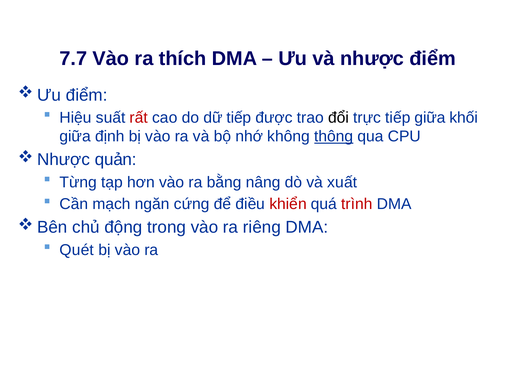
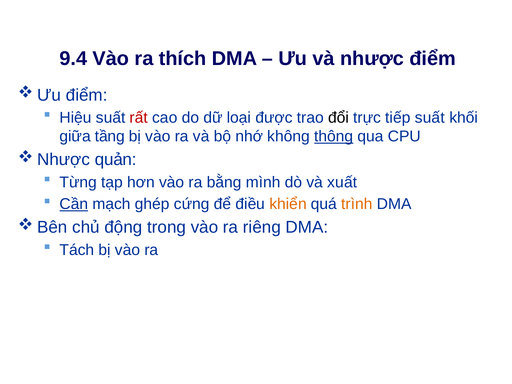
7.7: 7.7 -> 9.4 (73, 59)
dữ tiếp: tiếp -> loại (239, 118)
tiếp giữa: giữa -> suất (430, 118)
định: định -> tầng (110, 136)
nâng: nâng -> mình (263, 182)
Cần underline: none -> present (74, 204)
ngăn: ngăn -> ghép (152, 204)
khiển colour: red -> orange (288, 204)
trình colour: red -> orange (357, 204)
Quét: Quét -> Tách (77, 250)
